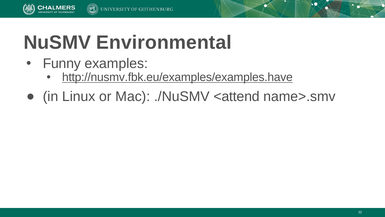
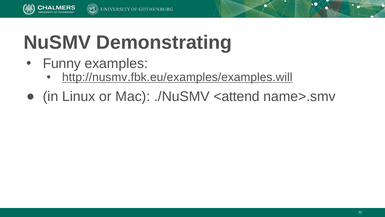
Environmental: Environmental -> Demonstrating (164, 43)
http://nusmv.fbk.eu/examples/examples.have: http://nusmv.fbk.eu/examples/examples.have -> http://nusmv.fbk.eu/examples/examples.will (177, 77)
